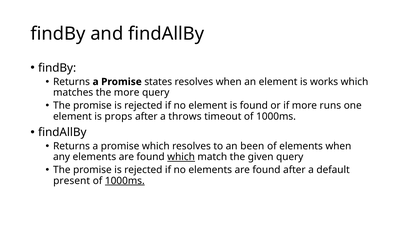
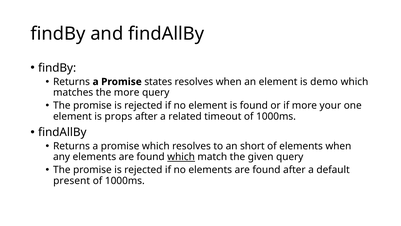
works: works -> demo (324, 82)
runs: runs -> your (330, 105)
throws: throws -> related (185, 116)
been: been -> short (252, 146)
1000ms underline: present -> none (125, 180)
